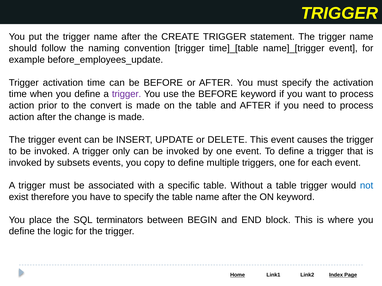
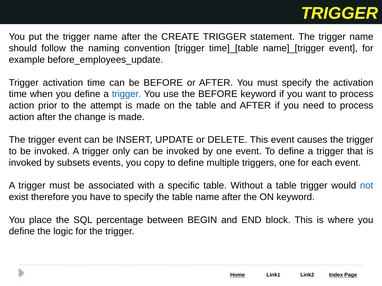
trigger colour: purple -> blue (127, 94)
convert: convert -> attempt (106, 106)
terminators: terminators -> percentage (120, 220)
